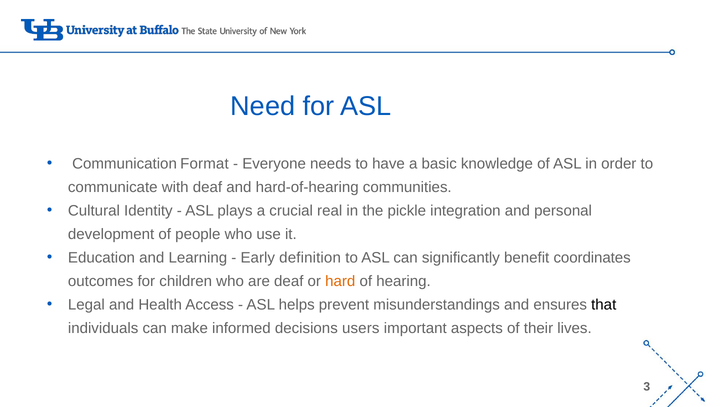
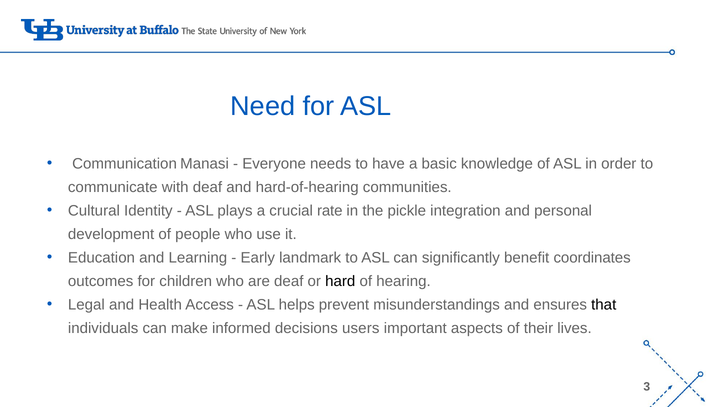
Format: Format -> Manasi (205, 163)
real: real -> rate (330, 210)
definition: definition -> landmark (310, 257)
hard colour: orange -> black (340, 281)
